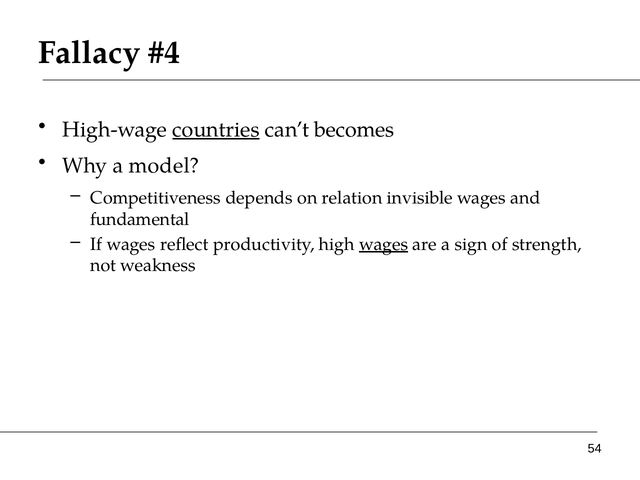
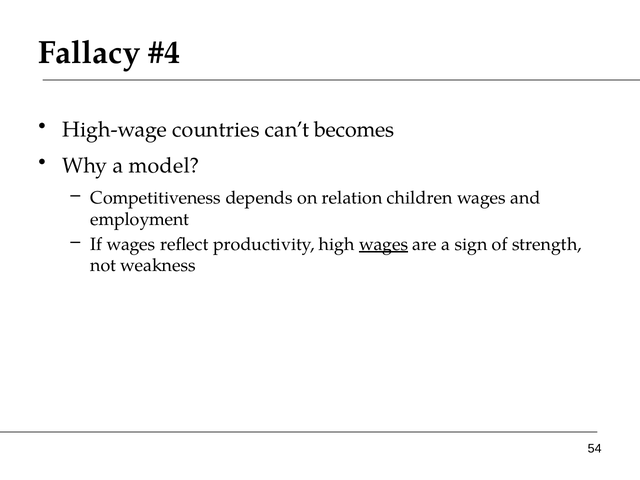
countries underline: present -> none (216, 129)
invisible: invisible -> children (420, 198)
fundamental: fundamental -> employment (140, 219)
